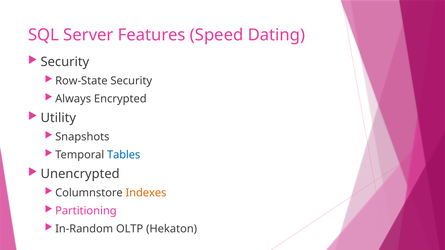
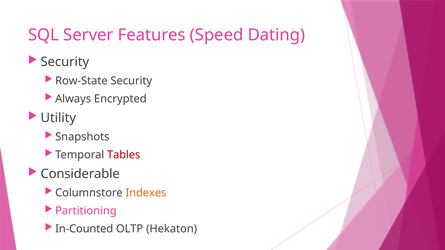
Tables colour: blue -> red (124, 155)
Unencrypted: Unencrypted -> Considerable (80, 174)
In-Random: In-Random -> In-Counted (84, 229)
